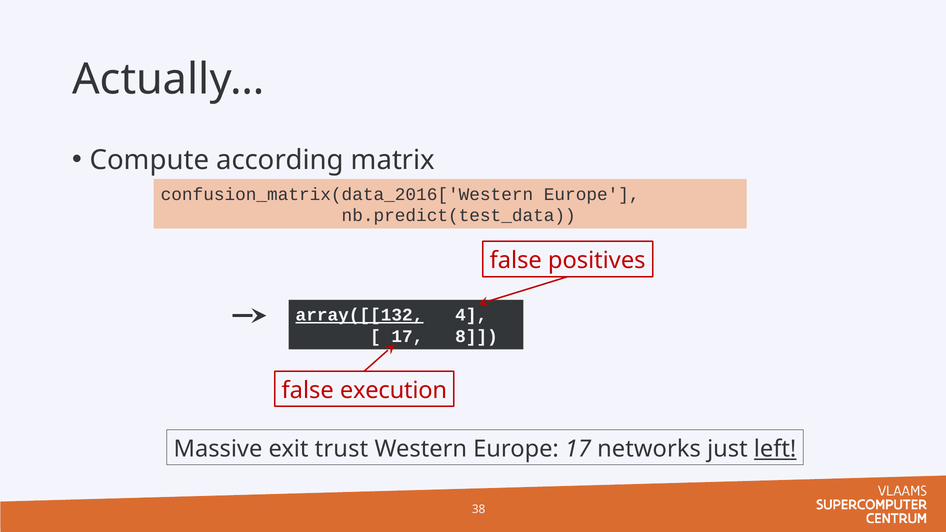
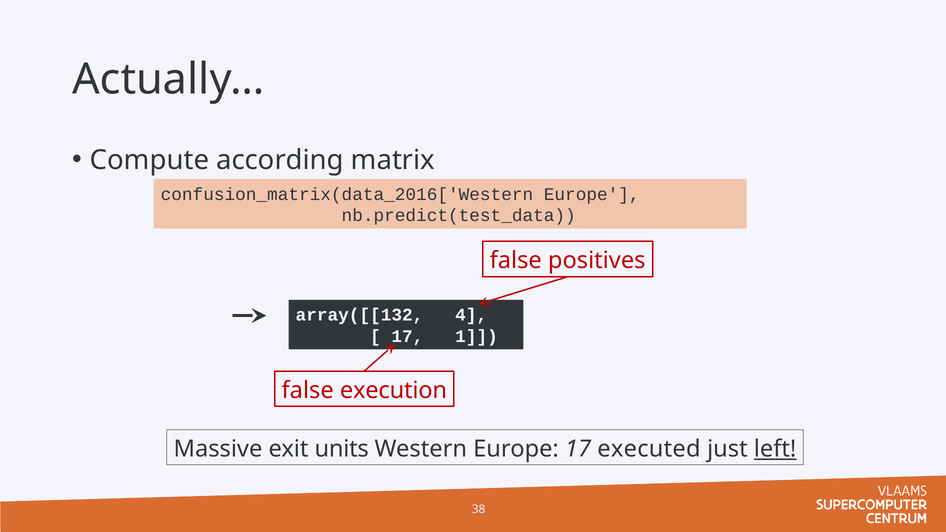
array([[132 underline: present -> none (359, 315)
8: 8 -> 1 (477, 336)
trust: trust -> units (342, 449)
networks: networks -> executed (649, 449)
